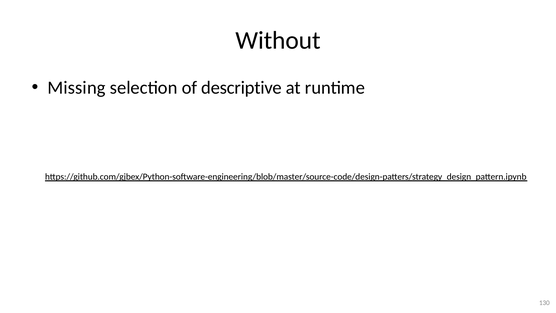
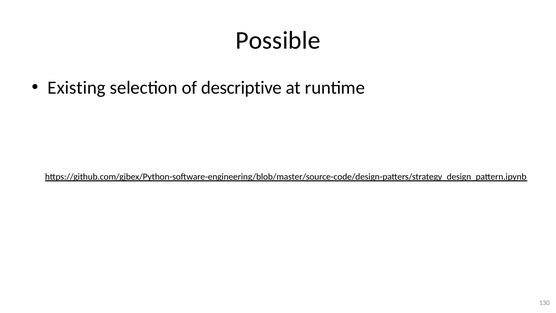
Without: Without -> Possible (278, 40)
Missing: Missing -> Existing (77, 87)
